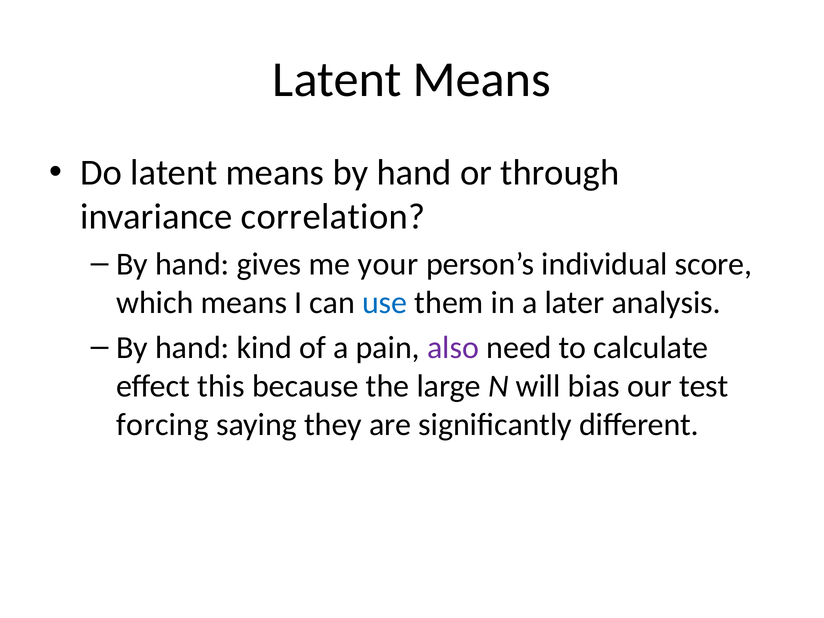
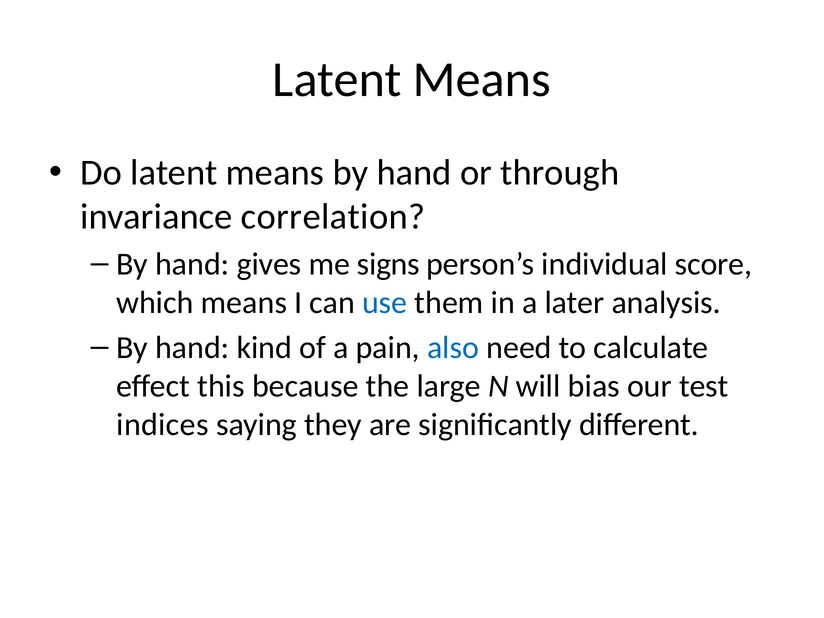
your: your -> signs (388, 264)
also colour: purple -> blue (453, 348)
forcing: forcing -> indices (162, 424)
